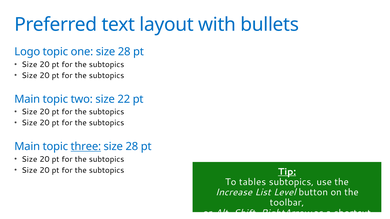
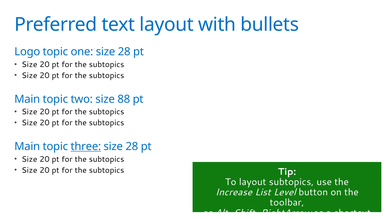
22: 22 -> 88 (124, 99)
Tip underline: present -> none (287, 172)
To tables: tables -> layout (253, 182)
